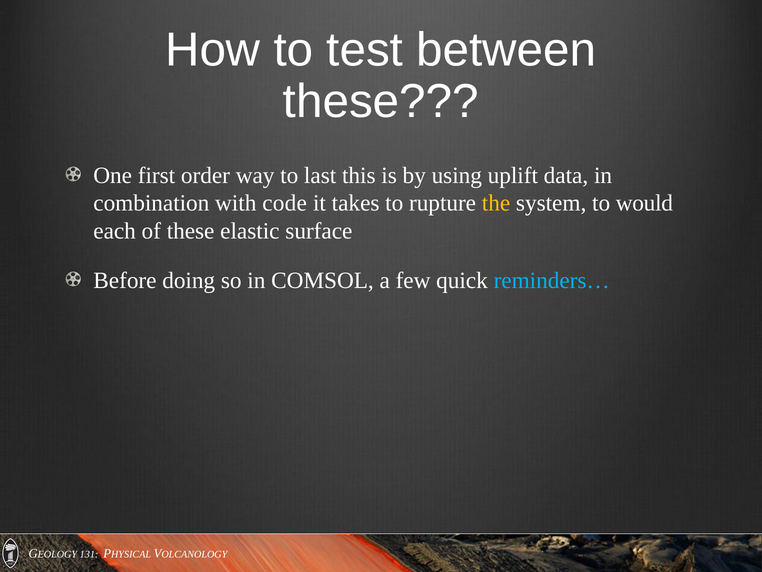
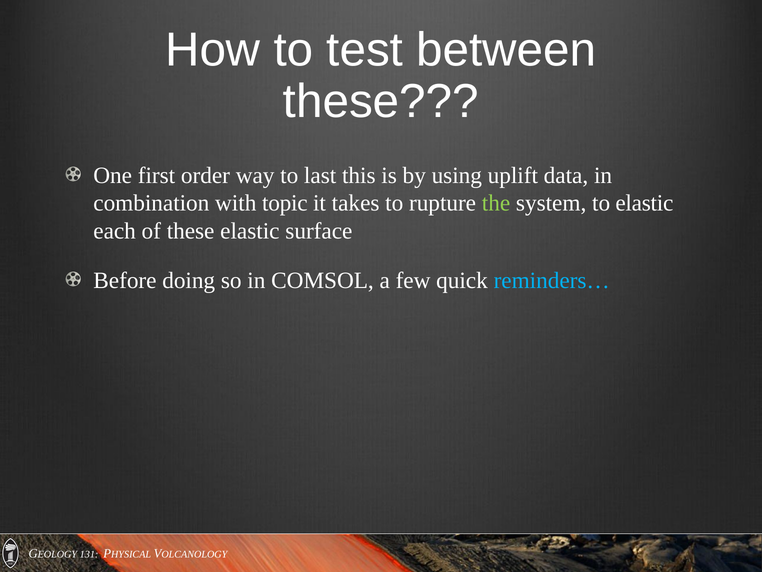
code: code -> topic (285, 203)
the colour: yellow -> light green (496, 203)
to would: would -> elastic (644, 203)
